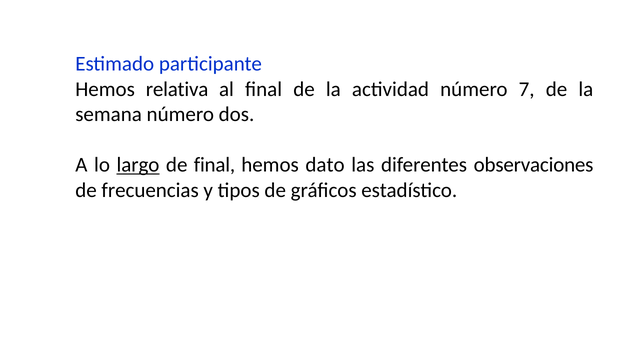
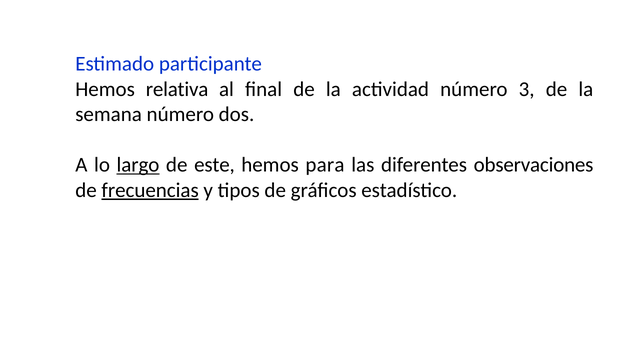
7: 7 -> 3 (527, 89)
de final: final -> este (214, 165)
dato: dato -> para (325, 165)
frecuencias underline: none -> present (150, 190)
